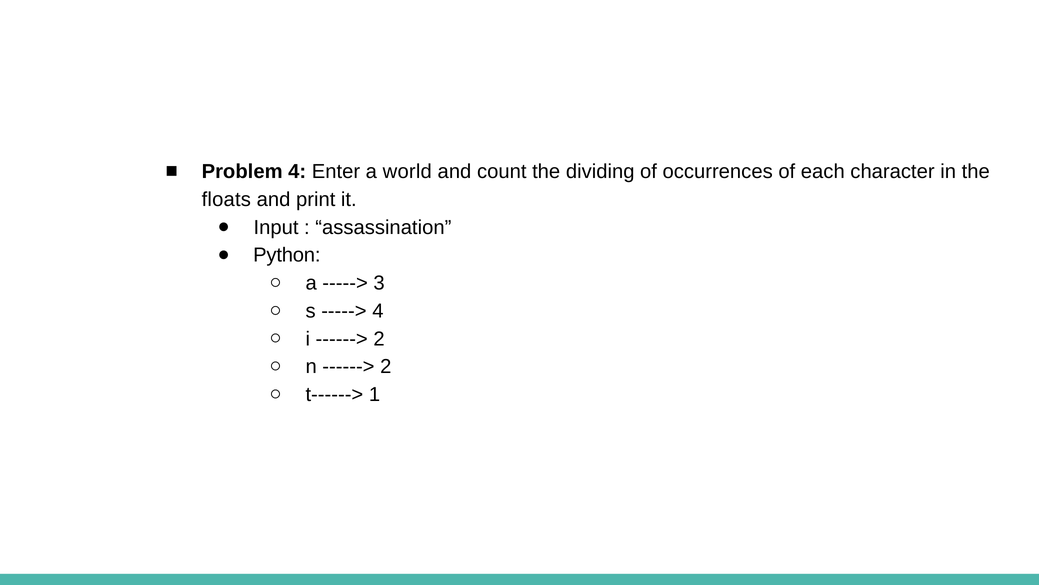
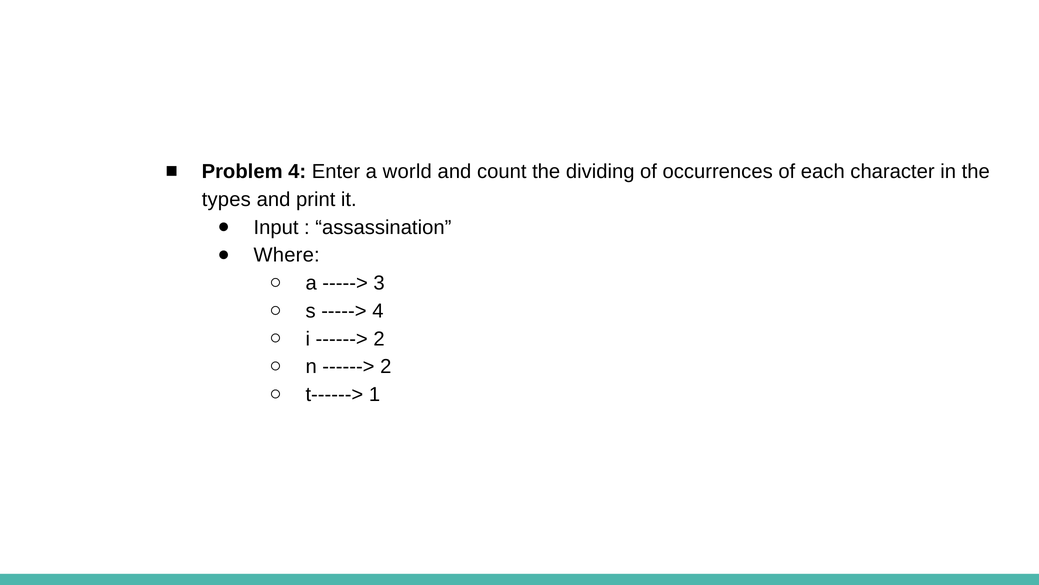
floats: floats -> types (226, 199)
Python: Python -> Where (287, 255)
